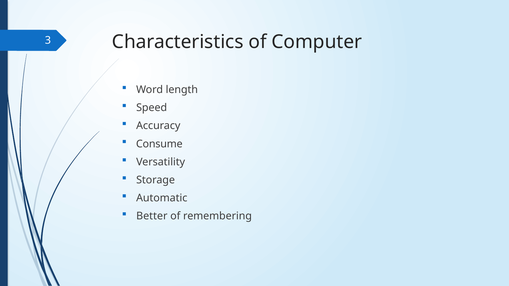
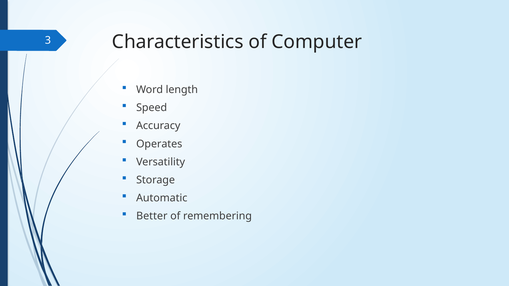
Consume: Consume -> Operates (159, 144)
